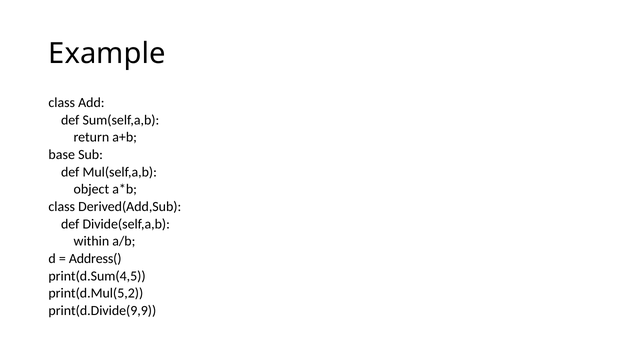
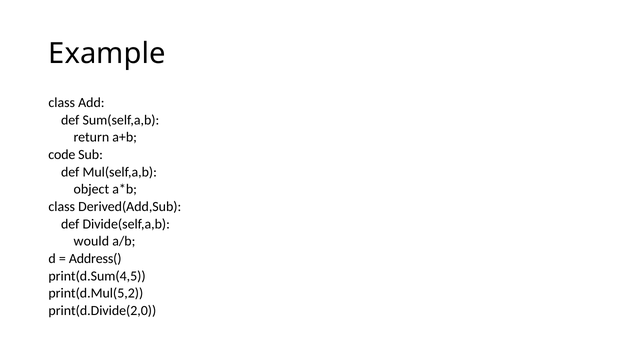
base: base -> code (62, 155)
within: within -> would (91, 241)
print(d.Divide(9,9: print(d.Divide(9,9 -> print(d.Divide(2,0 (102, 310)
